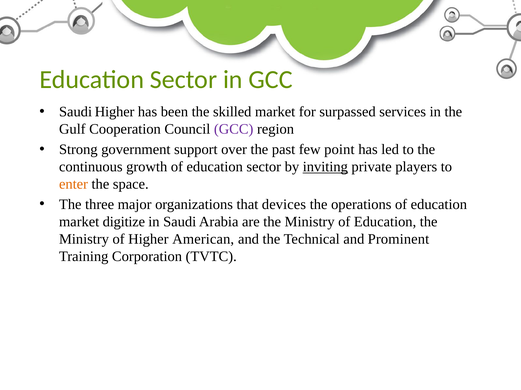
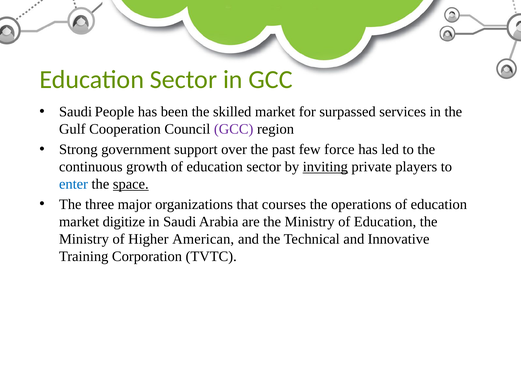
Saudi Higher: Higher -> People (115, 112)
point: point -> force (339, 150)
enter colour: orange -> blue (74, 184)
space underline: none -> present (131, 184)
devices: devices -> courses (284, 205)
Prominent: Prominent -> Innovative (399, 240)
